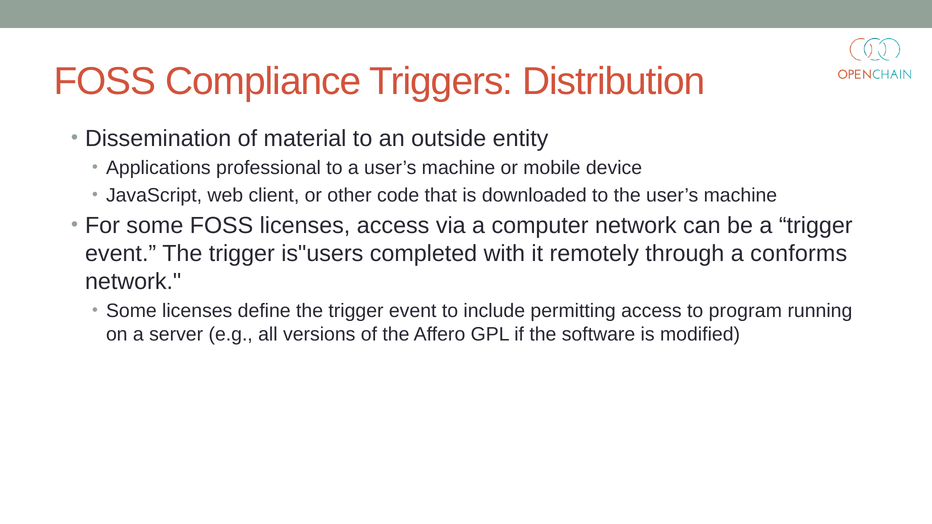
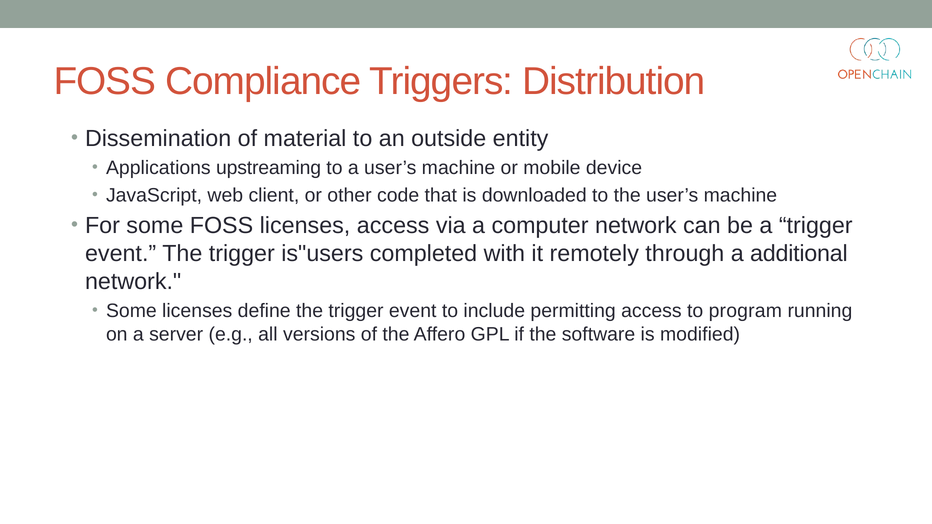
professional: professional -> upstreaming (269, 168)
conforms: conforms -> additional (799, 254)
